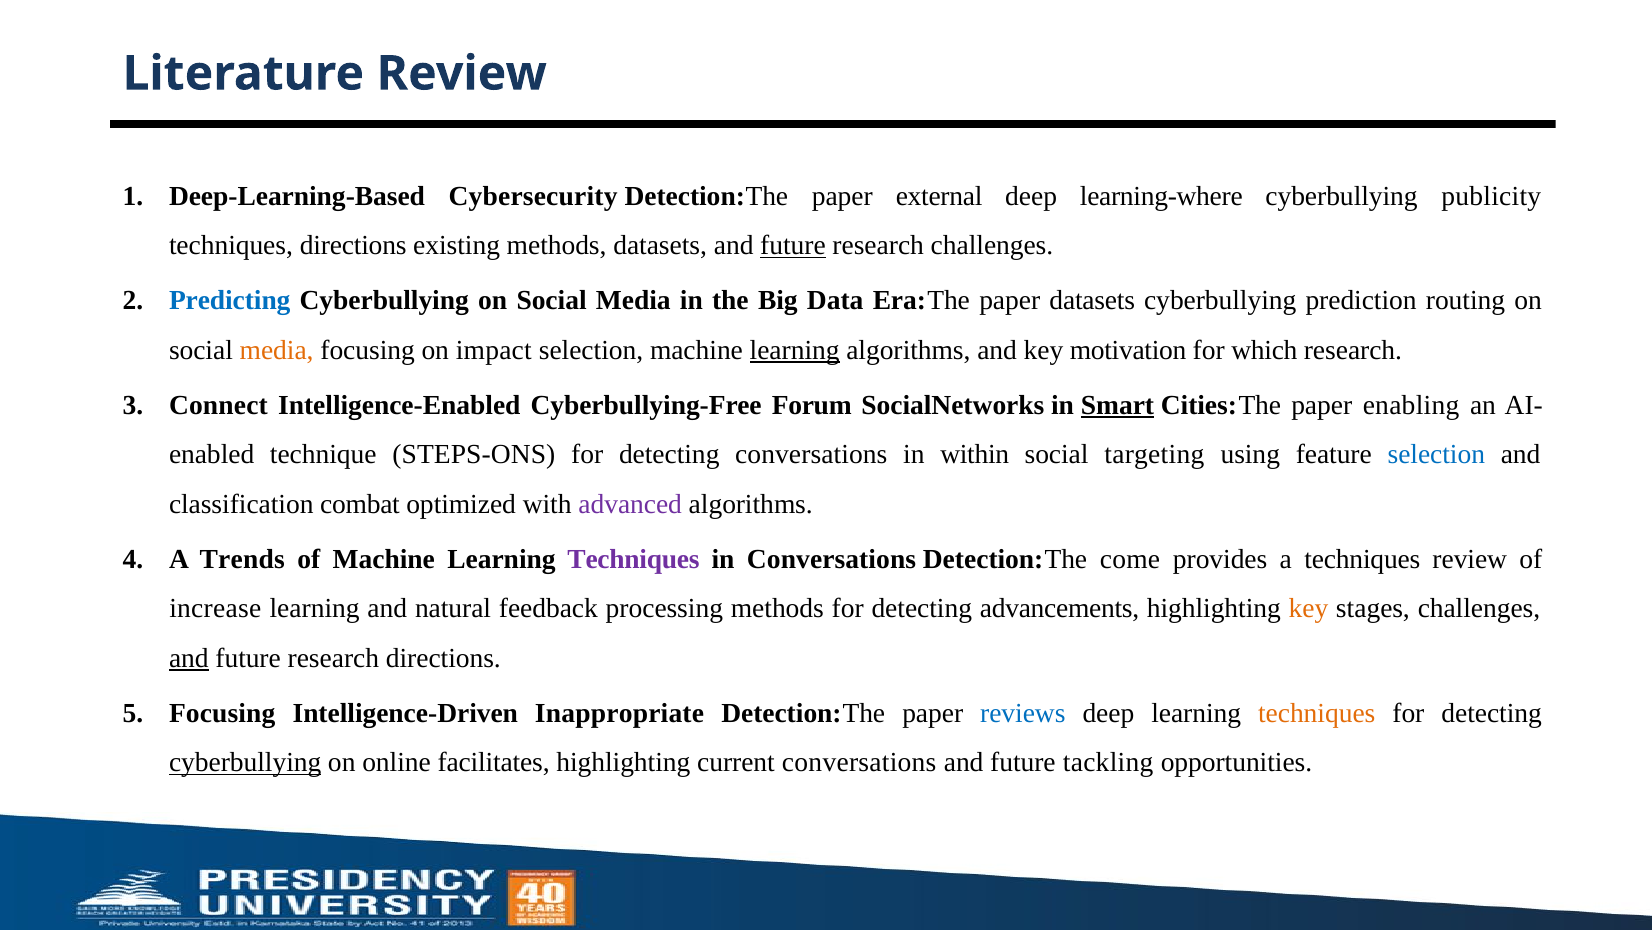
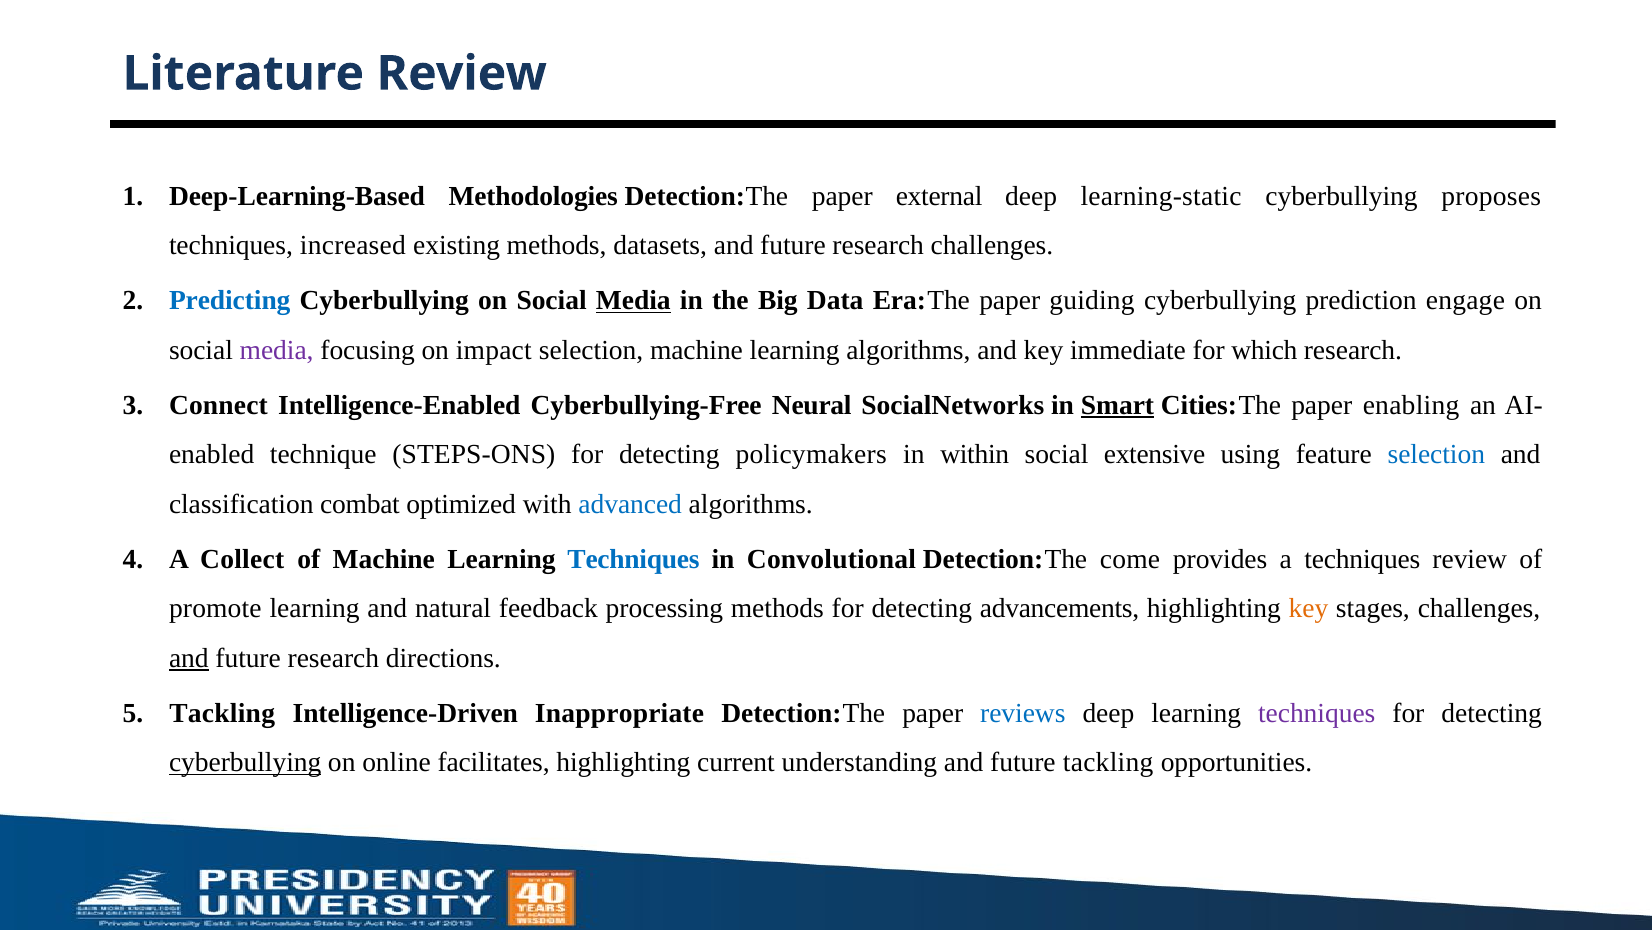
Cybersecurity: Cybersecurity -> Methodologies (533, 196)
learning-where: learning-where -> learning-static (1161, 196)
publicity: publicity -> proposes (1491, 196)
techniques directions: directions -> increased (353, 245)
future underline: present -> none (793, 245)
Media underline: none -> present (633, 300)
paper datasets: datasets -> guiding (1092, 300)
routing: routing -> engage (1465, 300)
media colour: orange -> purple (277, 350)
learning underline: present -> none (795, 350)
motivation: motivation -> immediate (1128, 350)
Forum: Forum -> Neural (812, 405)
detecting conversations: conversations -> policymakers (811, 454)
targeting: targeting -> extensive (1155, 454)
advanced colour: purple -> blue (630, 504)
Trends: Trends -> Collect (242, 559)
Techniques colour: purple -> blue (634, 559)
in Conversations: Conversations -> Convolutional (831, 559)
increase: increase -> promote (215, 608)
Focusing: Focusing -> Tackling (222, 713)
techniques colour: orange -> purple (1317, 713)
current conversations: conversations -> understanding (859, 762)
